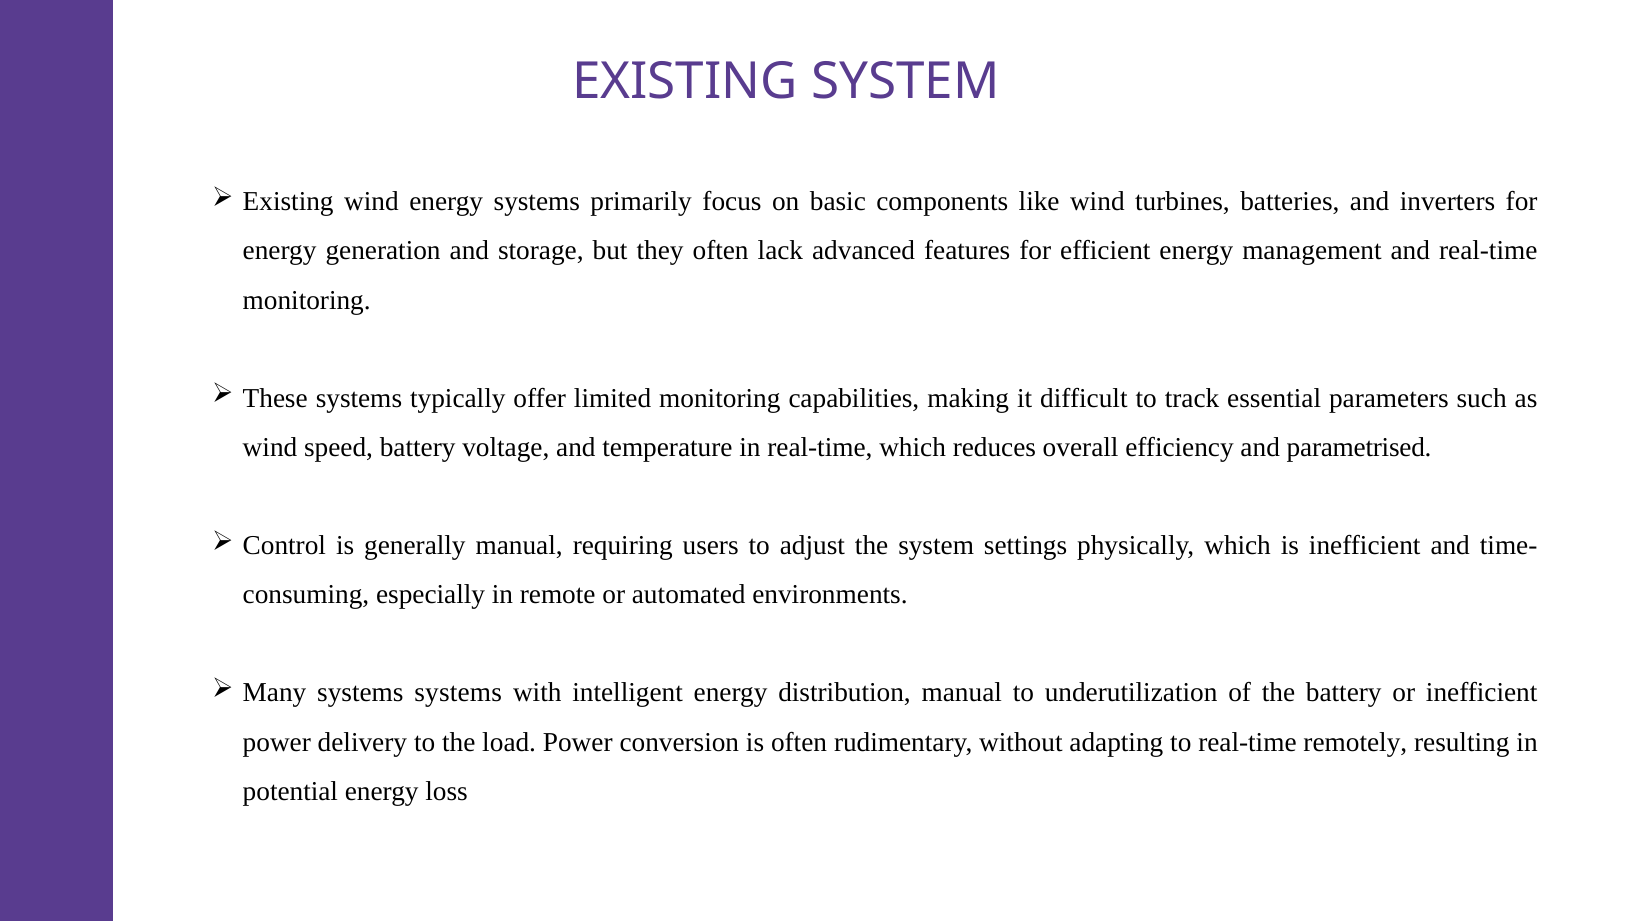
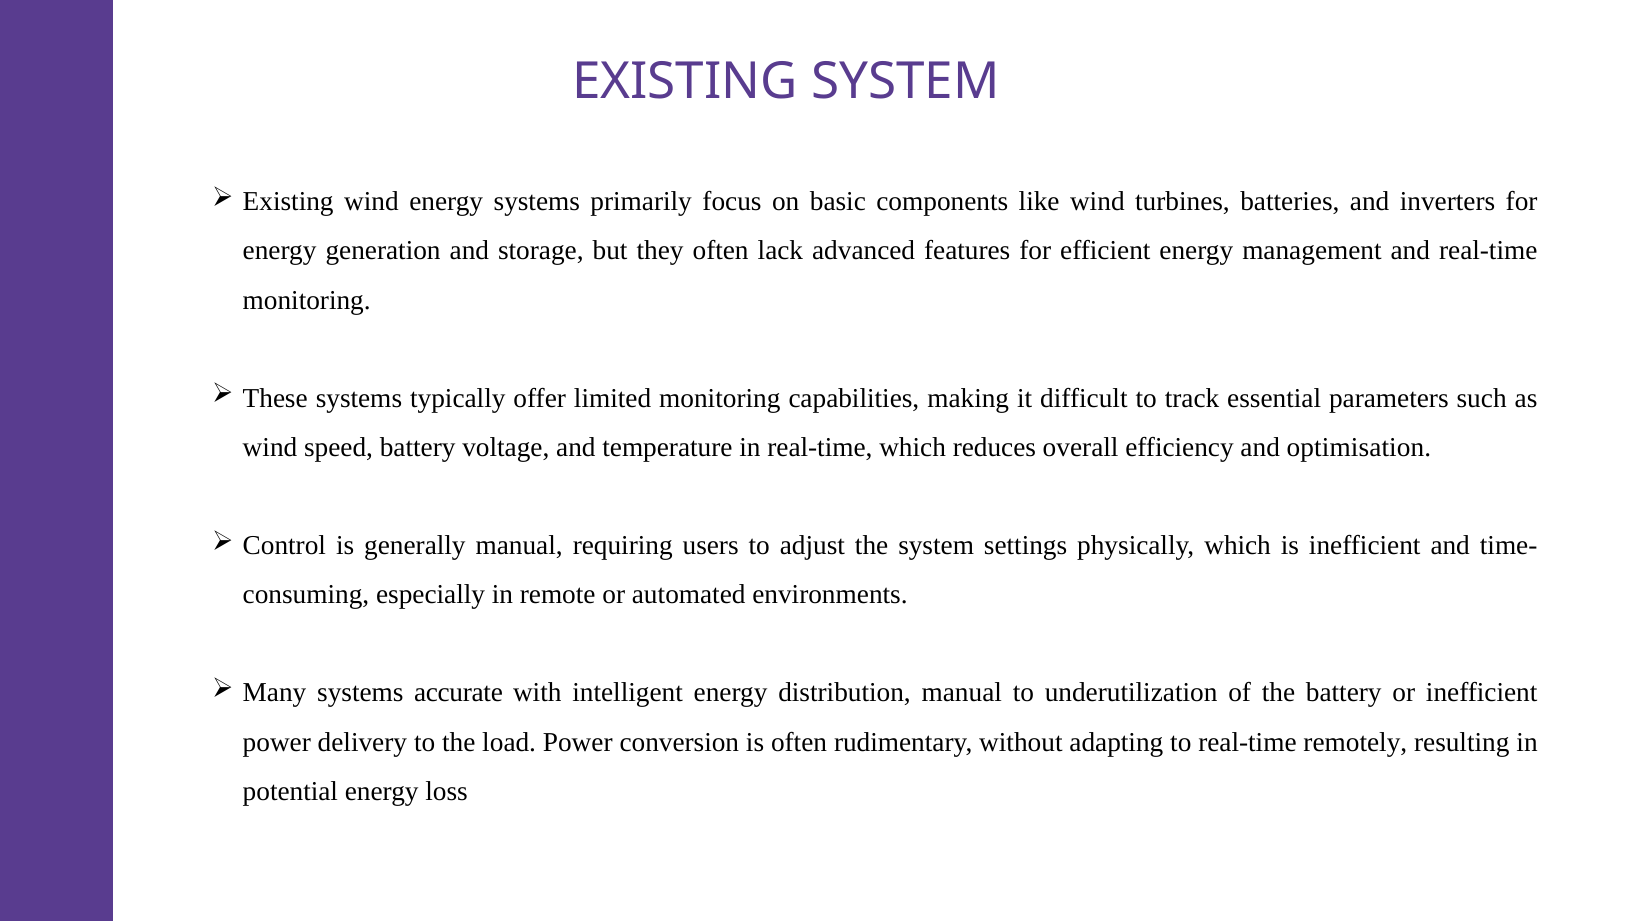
parametrised: parametrised -> optimisation (1359, 447)
systems systems: systems -> accurate (458, 693)
